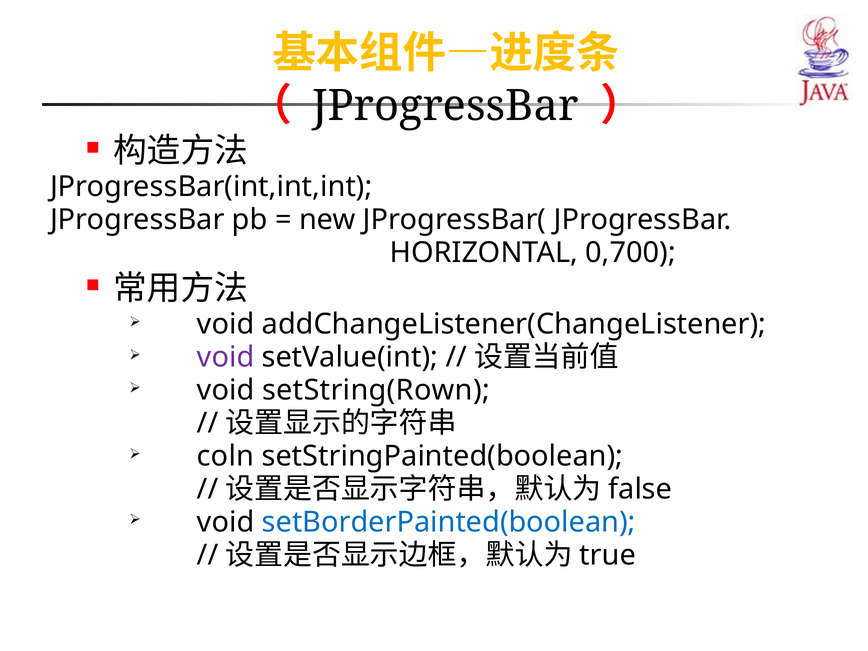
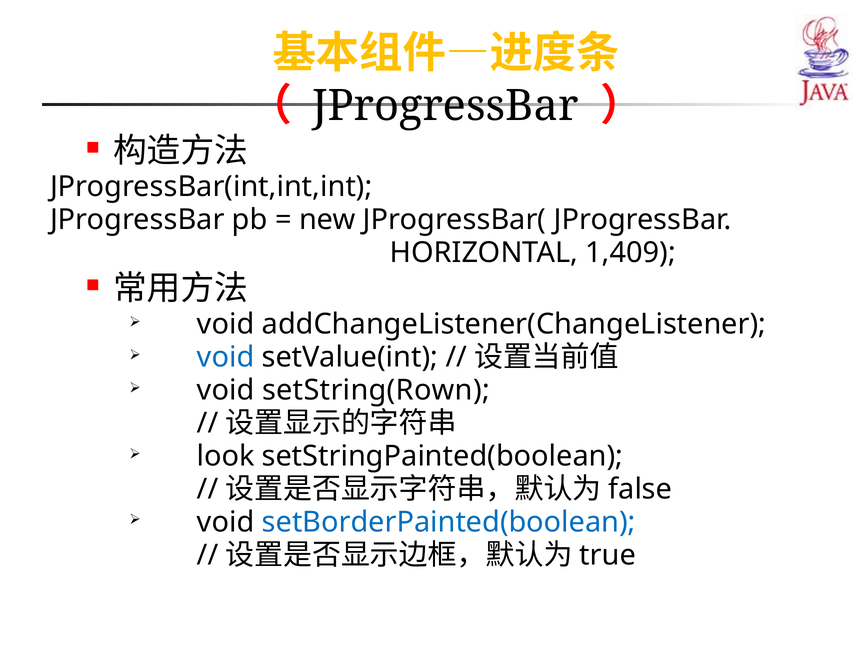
0,700: 0,700 -> 1,409 (631, 253)
void colour: purple -> blue (226, 357)
coln: coln -> look (226, 456)
